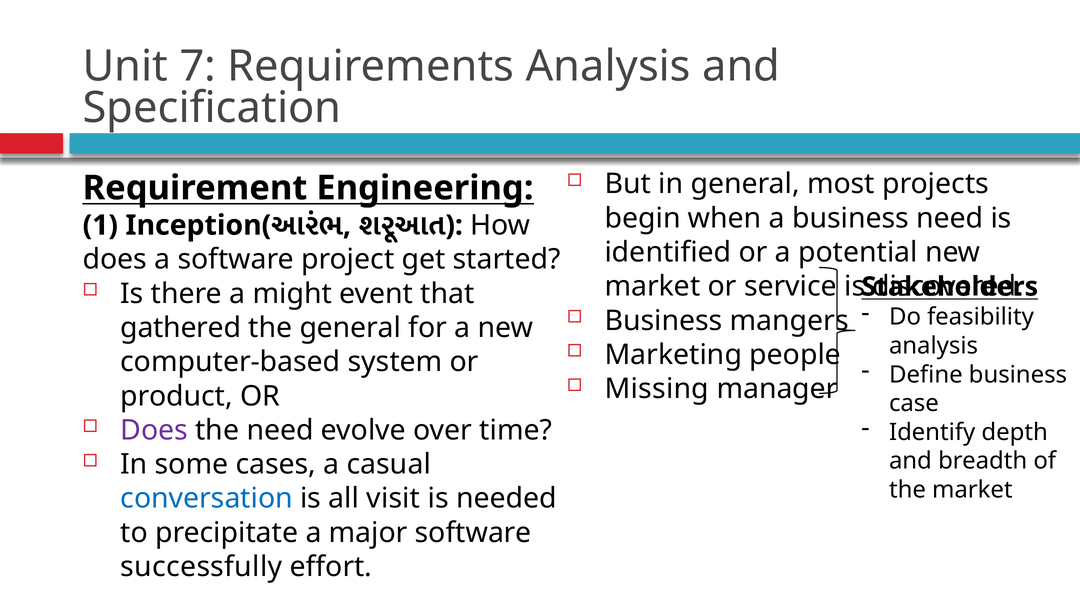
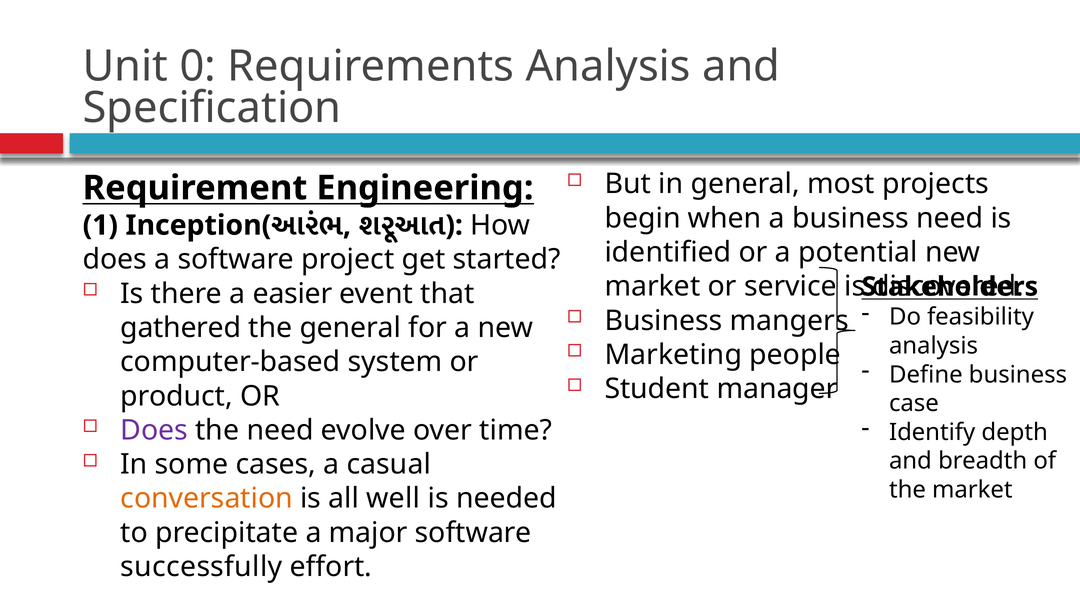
7: 7 -> 0 (198, 66)
might: might -> easier (293, 294)
Missing: Missing -> Student (657, 389)
conversation colour: blue -> orange (207, 499)
visit: visit -> well (393, 499)
